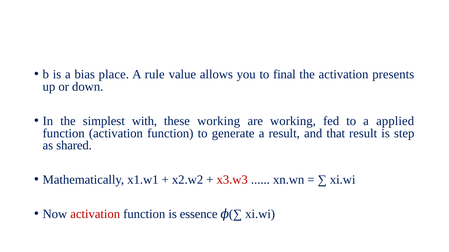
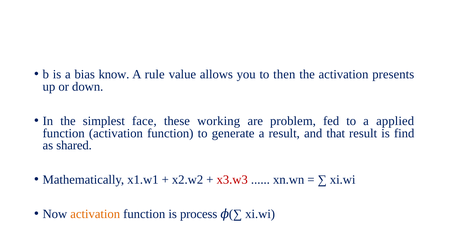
place: place -> know (114, 75)
final: final -> then (284, 75)
with: with -> face (144, 121)
are working: working -> problem (293, 121)
step: step -> find (404, 133)
activation colour: red -> orange (95, 214)
essence: essence -> process (199, 214)
